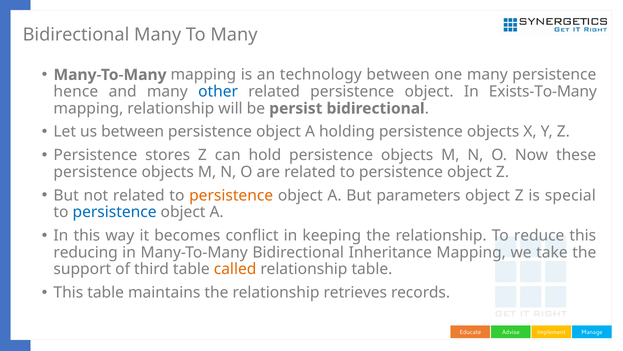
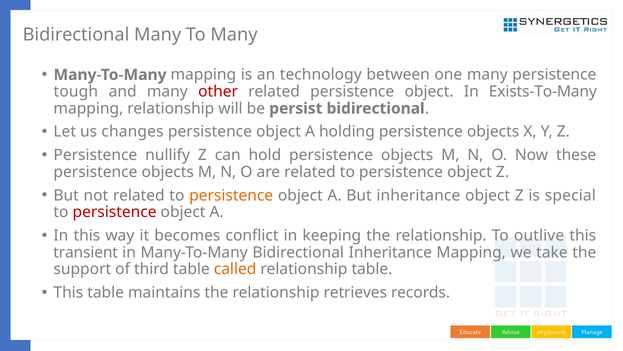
hence: hence -> tough (76, 92)
other colour: blue -> red (218, 92)
us between: between -> changes (133, 132)
stores: stores -> nullify (168, 155)
But parameters: parameters -> inheritance (418, 195)
persistence colour: blue -> red (115, 212)
reduce: reduce -> outlive (539, 235)
reducing: reducing -> transient (86, 252)
